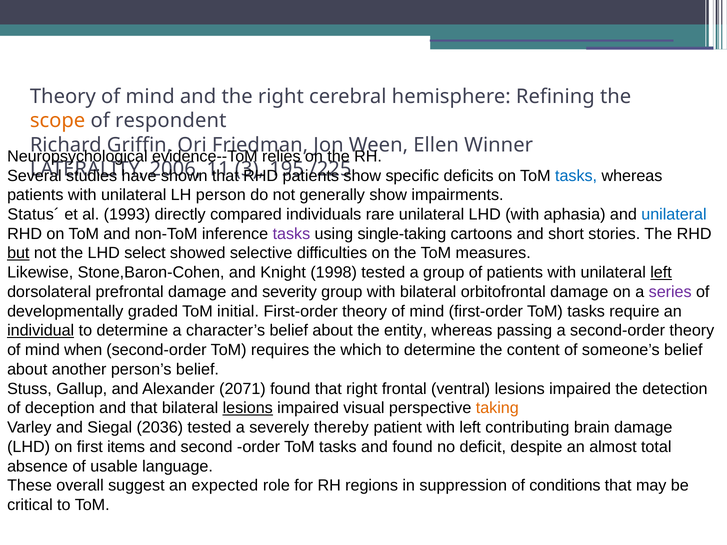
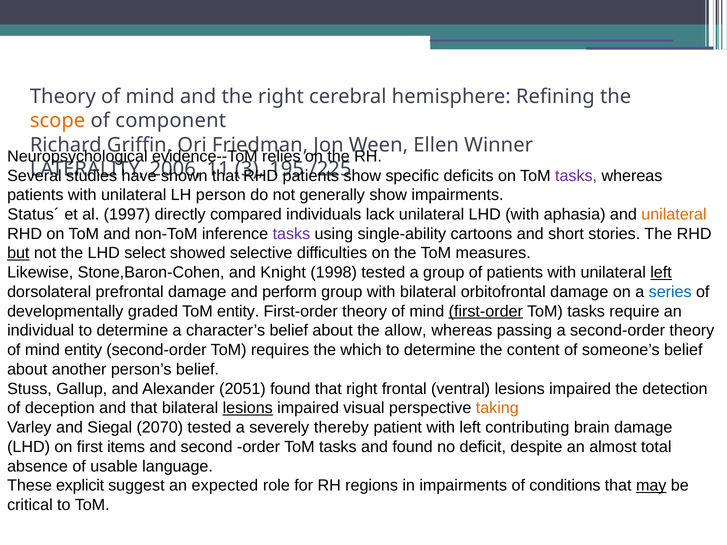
respondent: respondent -> component (171, 121)
tasks colour: blue -> purple (576, 176)
1993: 1993 -> 1997 (127, 215)
rare: rare -> lack (380, 215)
unilateral colour: blue -> orange (674, 215)
single-taking: single-taking -> single-ability (402, 234)
severity: severity -> perform (290, 292)
series colour: purple -> blue (670, 292)
ToM initial: initial -> entity (238, 311)
first-order underline: none -> present (486, 311)
individual underline: present -> none (41, 331)
entity: entity -> allow (405, 331)
mind when: when -> entity (83, 350)
2071: 2071 -> 2051 (242, 389)
2036: 2036 -> 2070 (160, 428)
overall: overall -> explicit (80, 486)
in suppression: suppression -> impairments (463, 486)
may underline: none -> present (651, 486)
